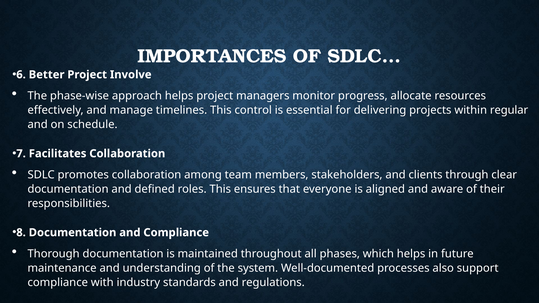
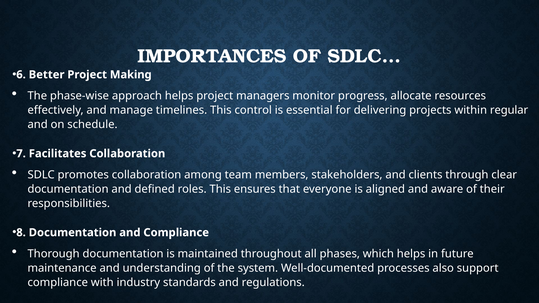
Involve: Involve -> Making (131, 75)
